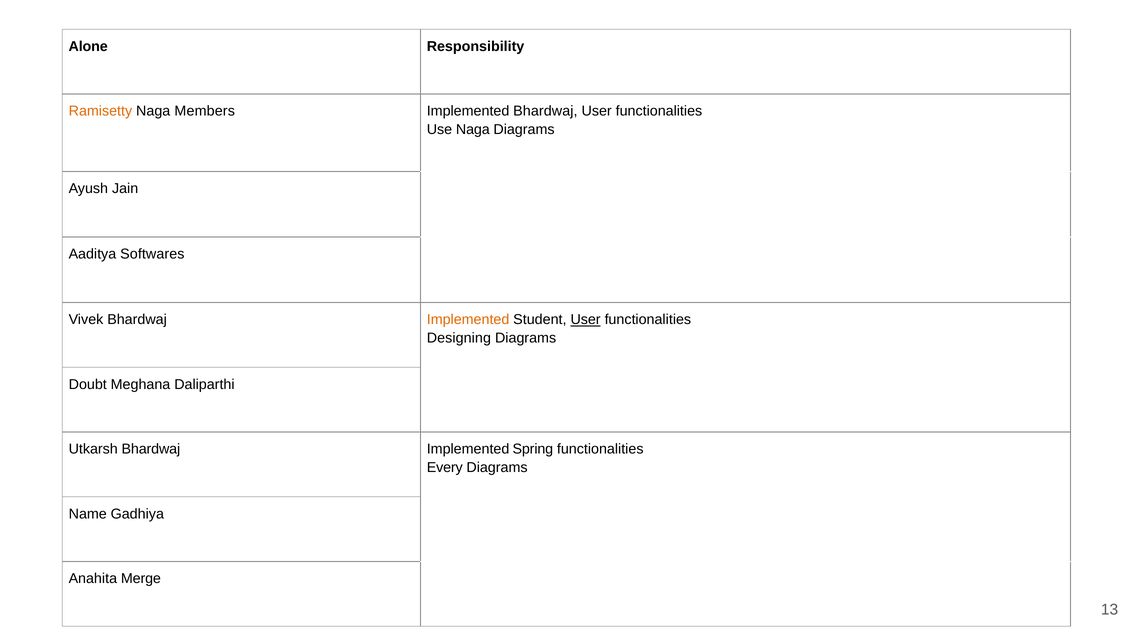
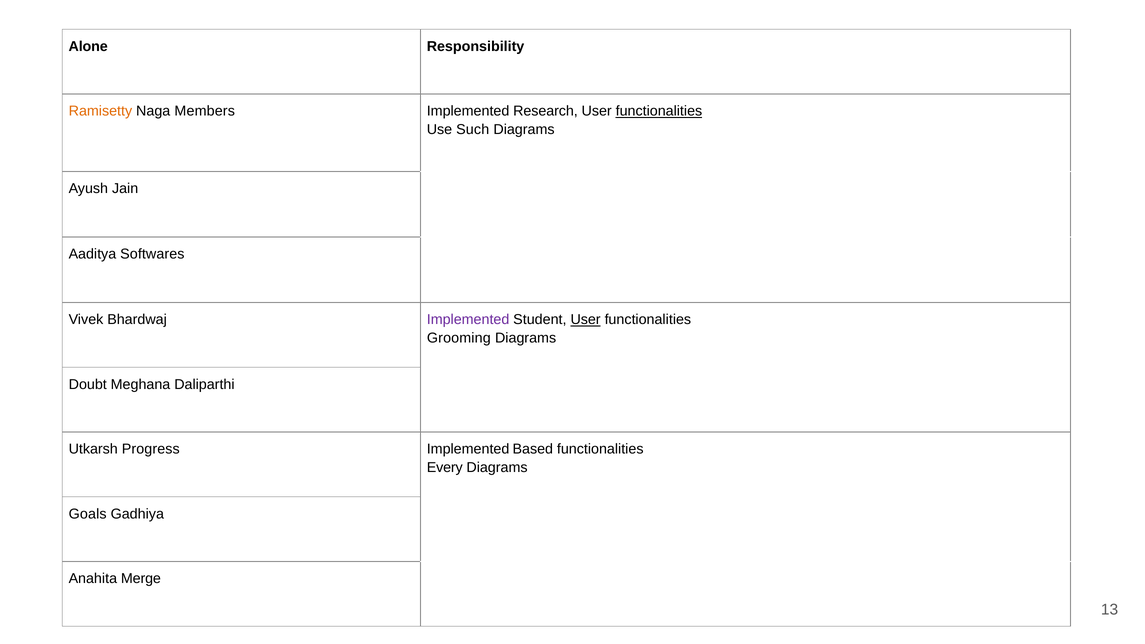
Implemented Bhardwaj: Bhardwaj -> Research (545, 111)
functionalities underline: none -> present (659, 111)
Use Naga: Naga -> Such (473, 130)
Implemented colour: orange -> purple (468, 320)
Designing: Designing -> Grooming (459, 338)
Utkarsh Bhardwaj: Bhardwaj -> Progress (151, 449)
Spring: Spring -> Based (533, 449)
Name: Name -> Goals (88, 514)
